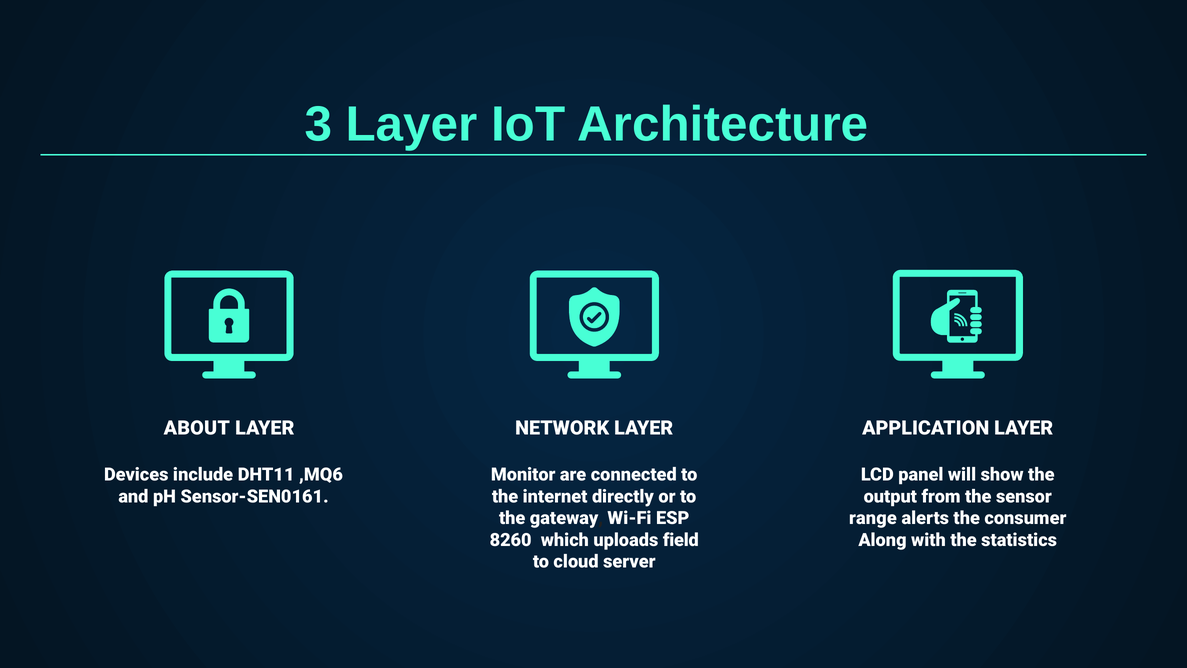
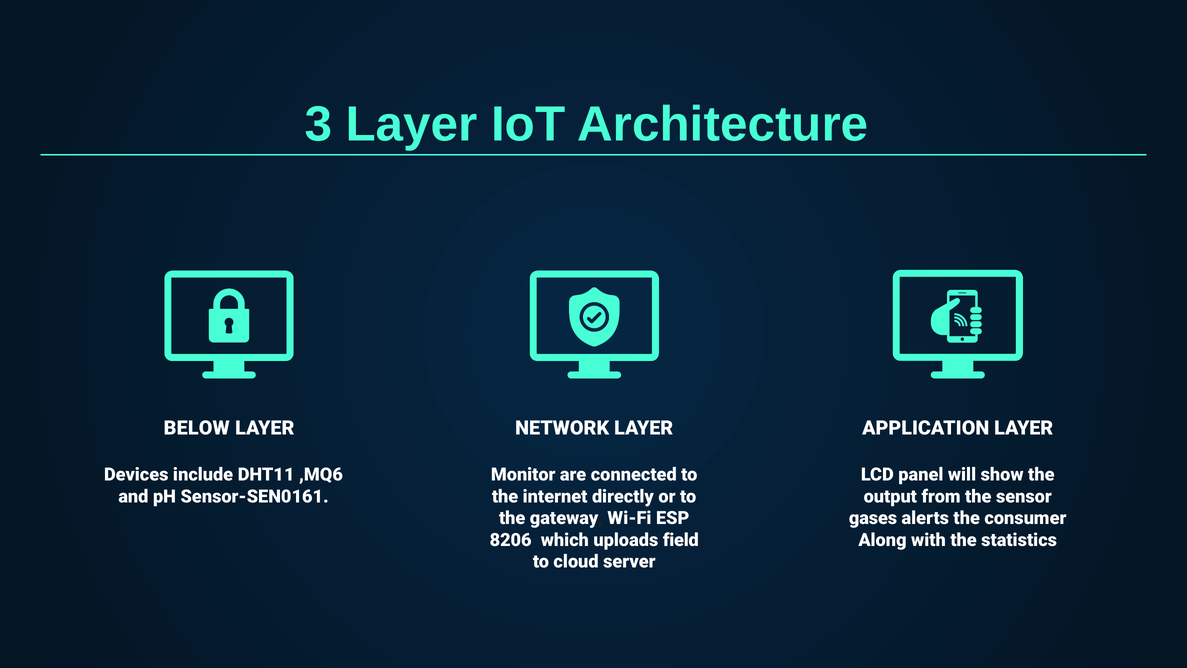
ABOUT: ABOUT -> BELOW (197, 428)
range: range -> gases (873, 518)
8260: 8260 -> 8206 (511, 540)
